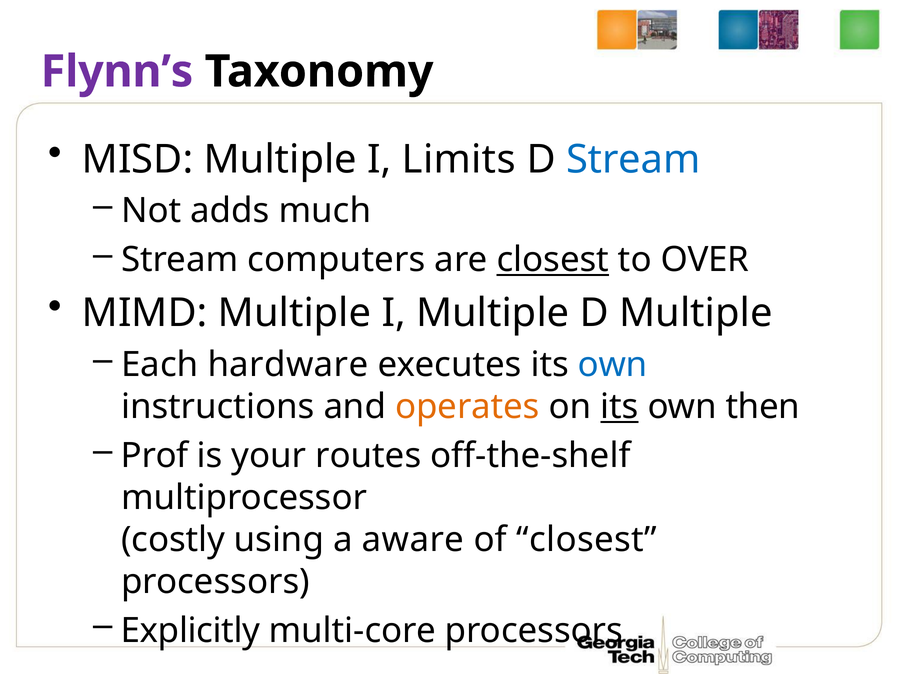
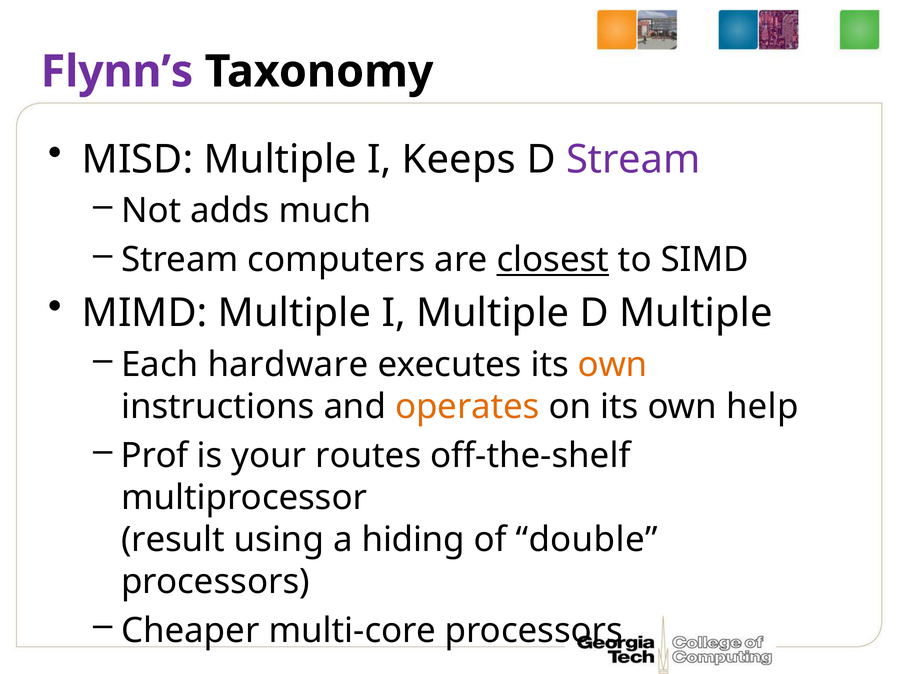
Limits: Limits -> Keeps (459, 159)
Stream colour: blue -> purple (633, 159)
OVER: OVER -> SIMD (705, 260)
own colour: blue -> orange (613, 365)
its underline: present -> none (619, 406)
then: then -> help (762, 406)
costly: costly -> result (173, 539)
aware: aware -> hiding (413, 539)
of closest: closest -> double (587, 539)
Explicitly: Explicitly -> Cheaper (190, 630)
